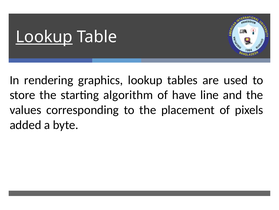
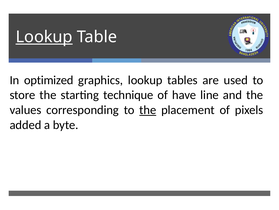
rendering: rendering -> optimized (49, 80)
algorithm: algorithm -> technique (128, 95)
the underline: none -> present (148, 110)
